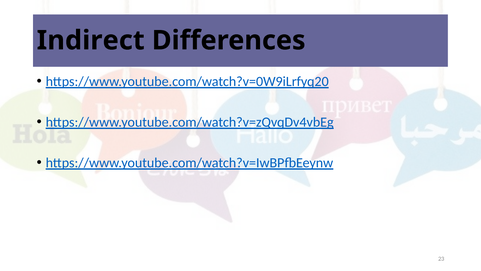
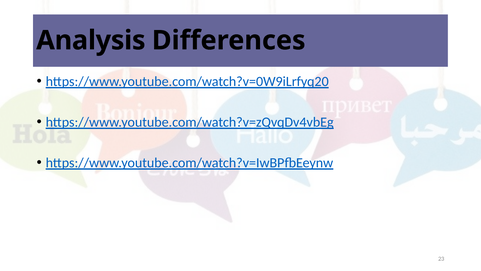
Indirect: Indirect -> Analysis (91, 40)
